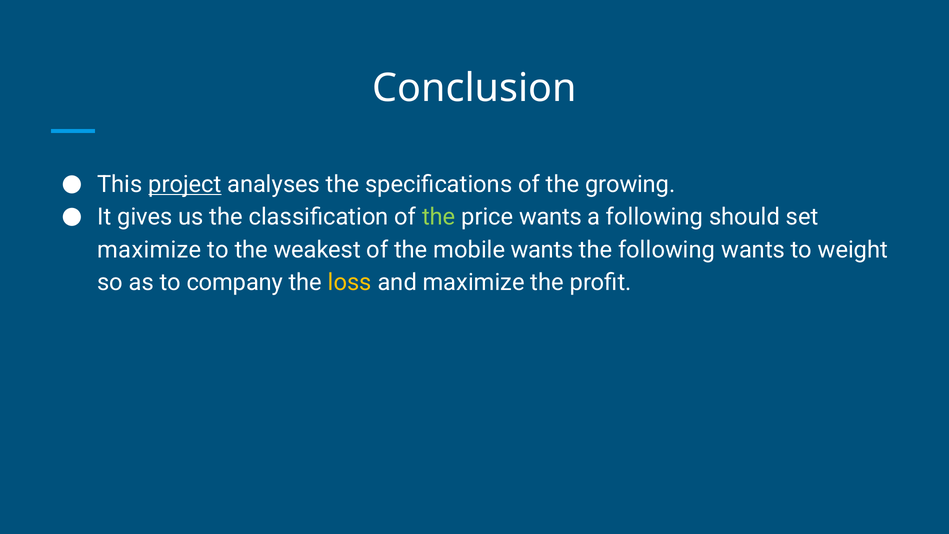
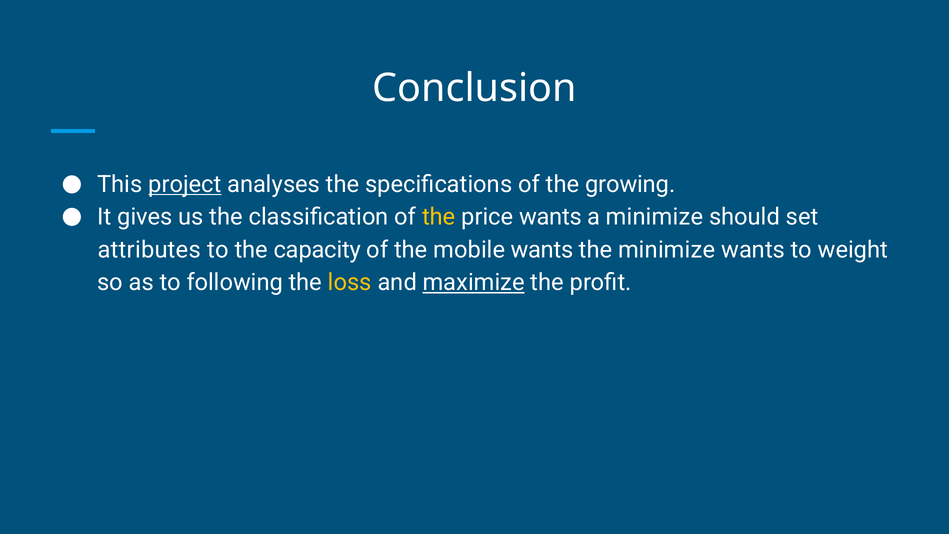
the colour: light green -> yellow (439, 217)
a following: following -> minimize (655, 217)
maximize: maximize -> attributes (149, 250)
weakest: weakest -> capacity (317, 250)
the following: following -> minimize (667, 250)
company: company -> following (235, 282)
maximize underline: none -> present (474, 282)
